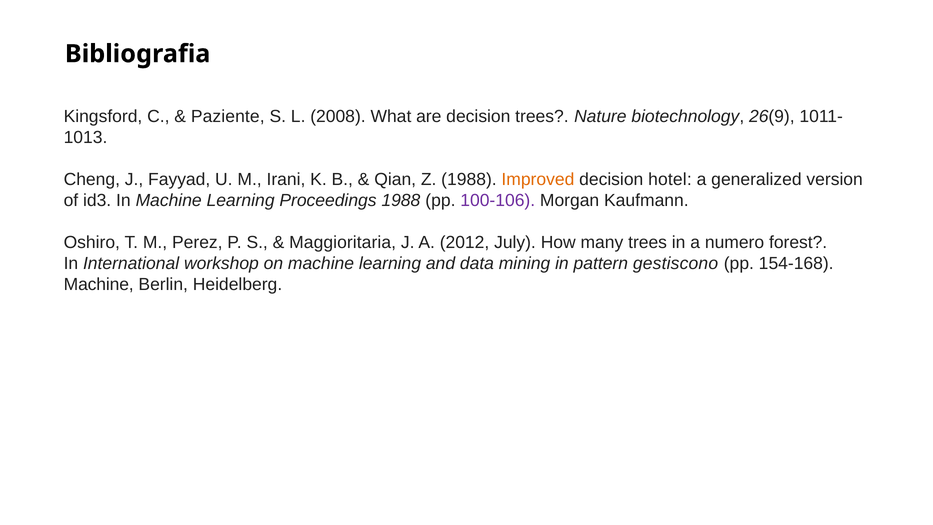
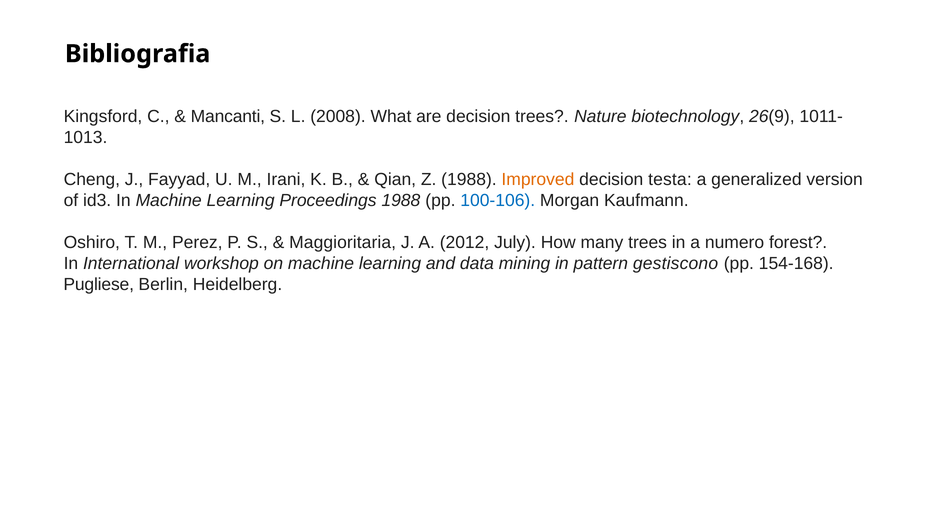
Paziente: Paziente -> Mancanti (228, 117)
hotel: hotel -> testa (670, 179)
100-106 colour: purple -> blue (498, 200)
Machine: Machine -> Pugliese (99, 284)
